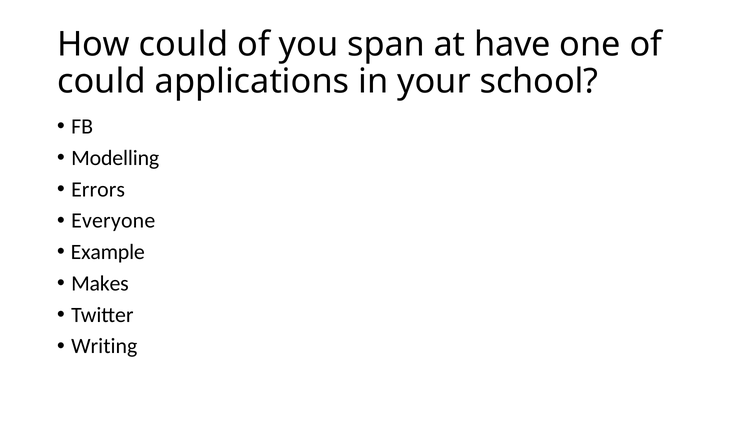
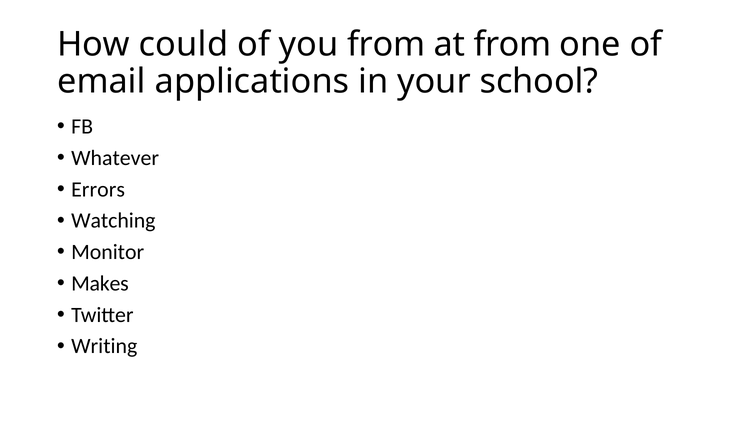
you span: span -> from (386, 44)
at have: have -> from (512, 44)
could: could -> email (101, 81)
Modelling: Modelling -> Whatever (115, 158)
Everyone: Everyone -> Watching (113, 221)
Example: Example -> Monitor (108, 252)
